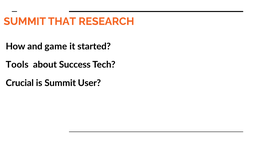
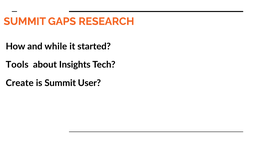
THAT: THAT -> GAPS (62, 21)
game: game -> while (56, 47)
Success: Success -> Insights (75, 65)
Crucial: Crucial -> Create (20, 83)
